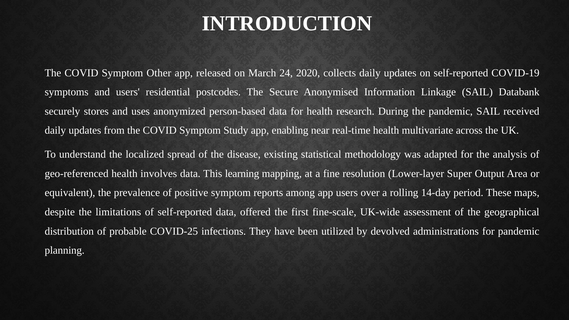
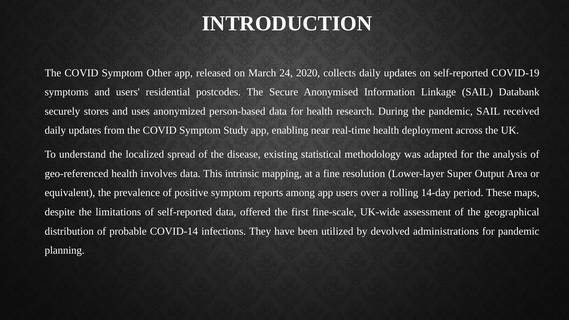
multivariate: multivariate -> deployment (427, 130)
learning: learning -> intrinsic (242, 174)
COVID-25: COVID-25 -> COVID-14 (174, 231)
